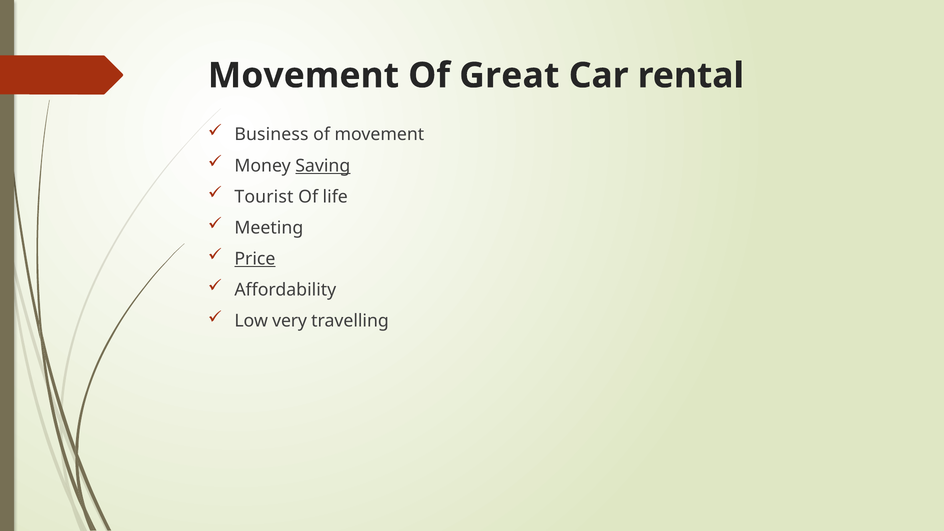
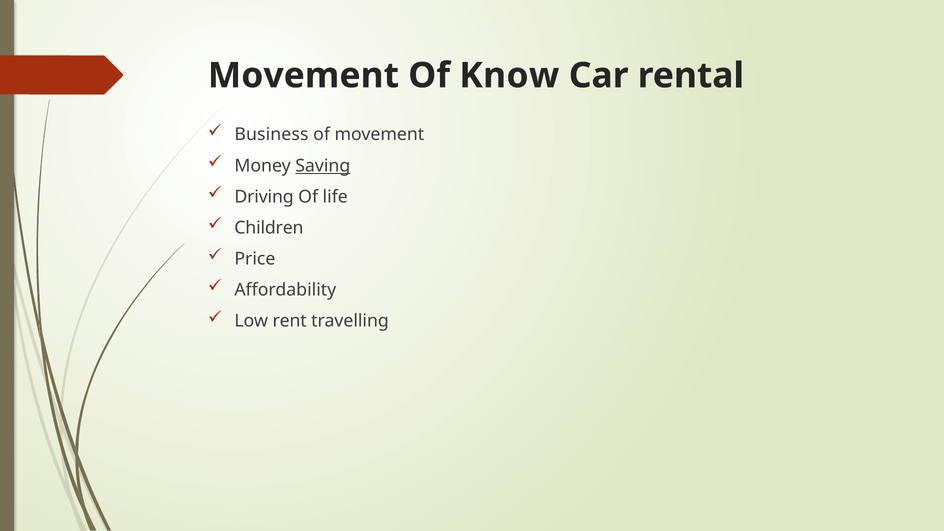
Great: Great -> Know (509, 76)
Tourist: Tourist -> Driving (264, 197)
Meeting: Meeting -> Children (269, 228)
Price underline: present -> none (255, 259)
very: very -> rent (290, 321)
